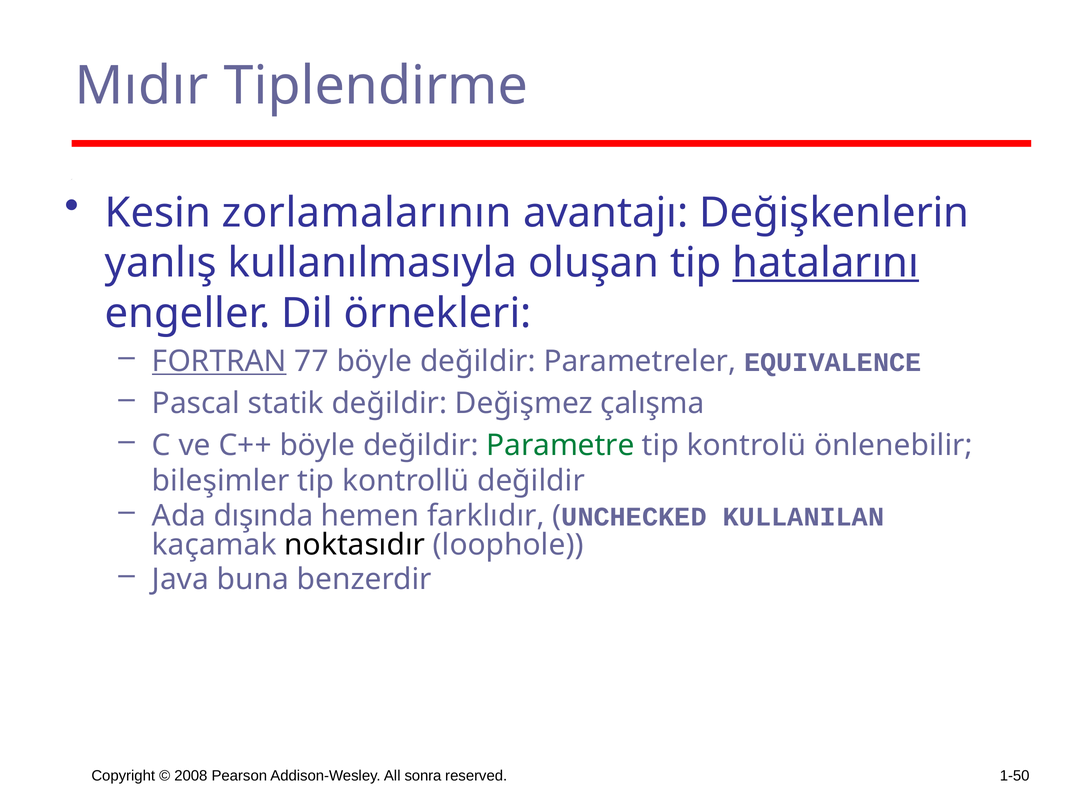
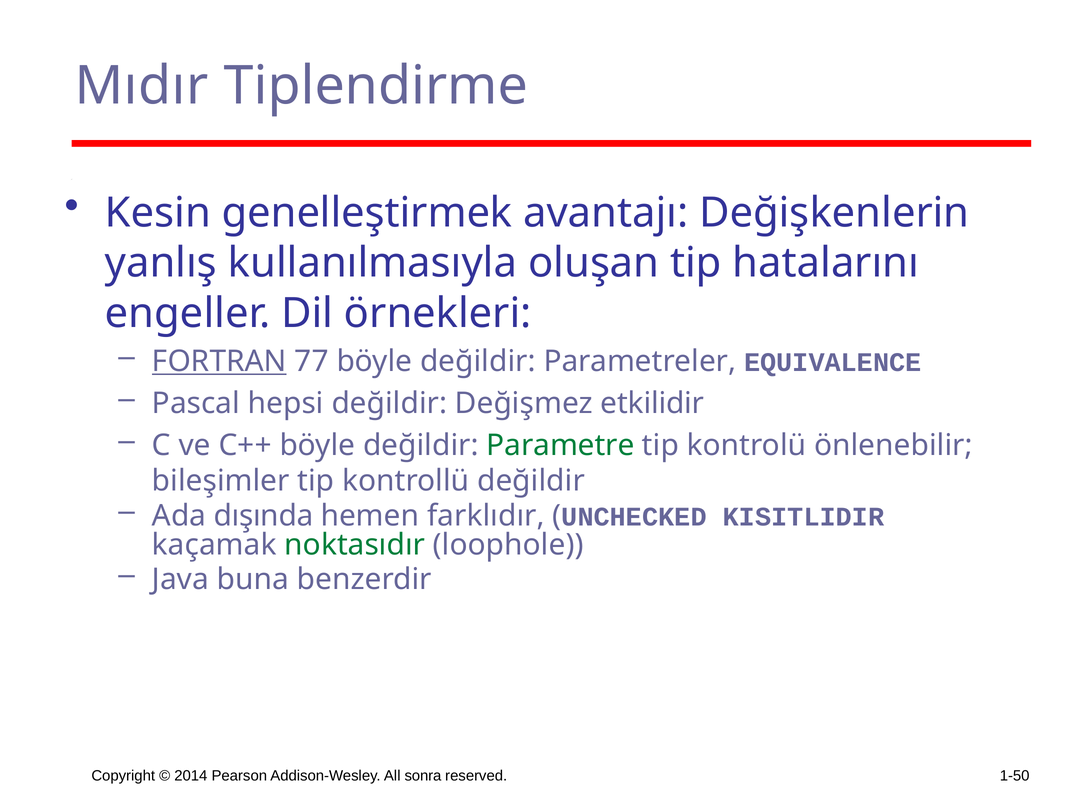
zorlamalarının: zorlamalarının -> genelleştirmek (367, 213)
hatalarını underline: present -> none (826, 263)
statik: statik -> hepsi (286, 403)
çalışma: çalışma -> etkilidir (652, 403)
KULLANILAN: KULLANILAN -> KISITLIDIR (804, 517)
noktasıdır colour: black -> green (355, 545)
2008: 2008 -> 2014 (191, 776)
